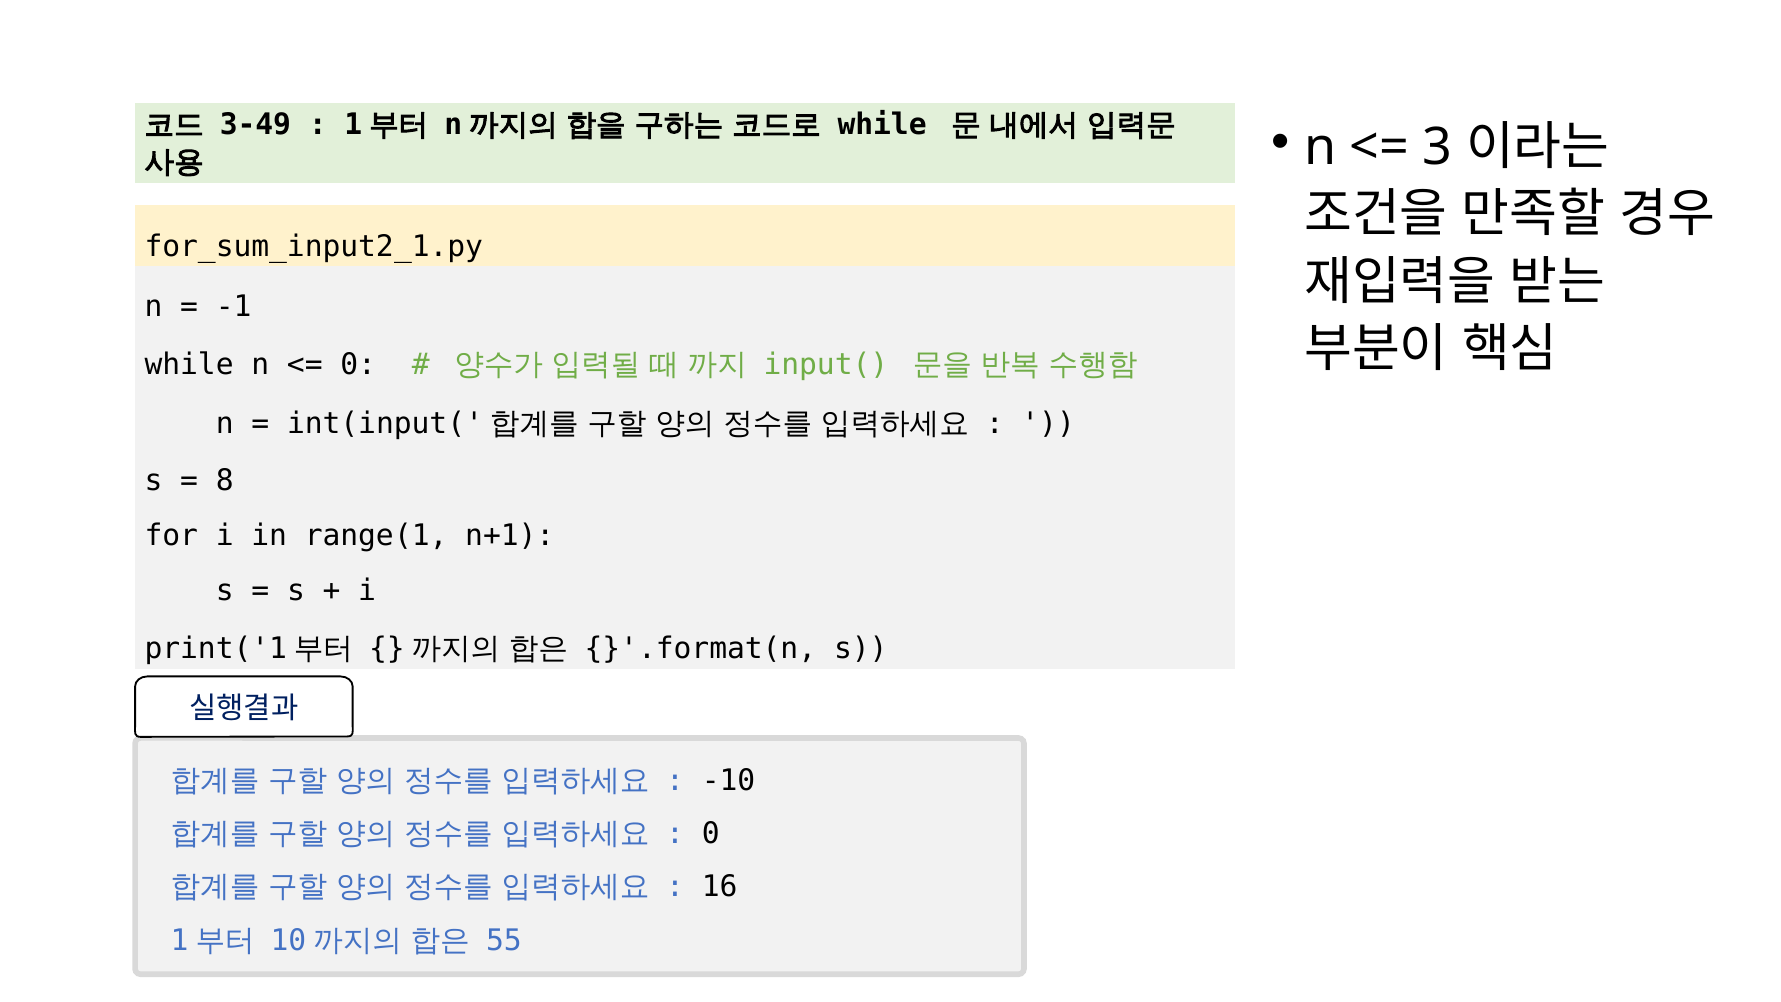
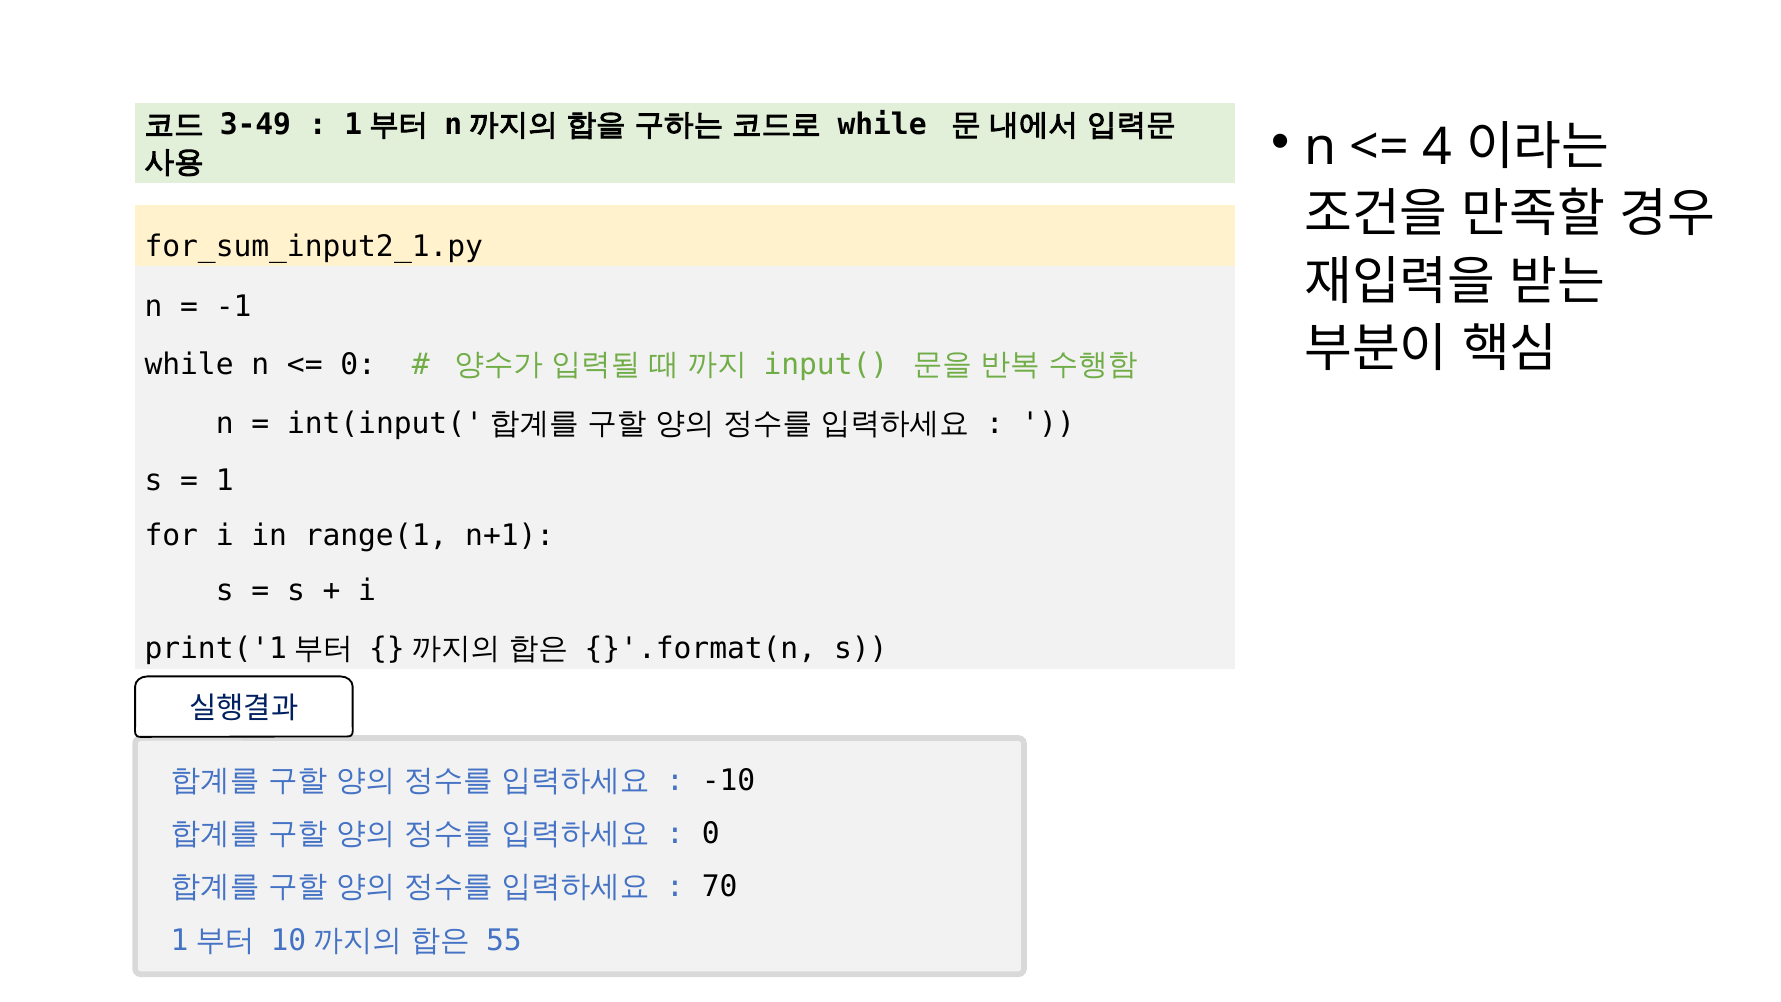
3: 3 -> 4 (1437, 147)
8: 8 -> 1 (225, 481)
16: 16 -> 70 (720, 887)
